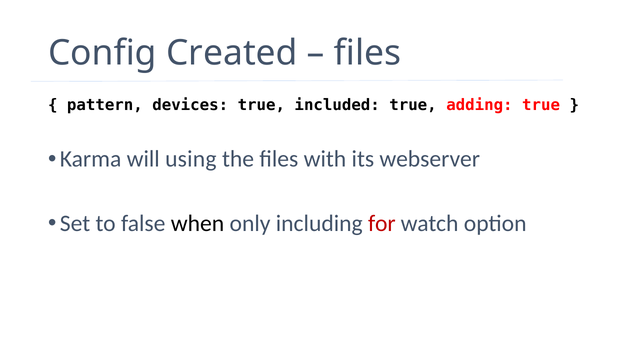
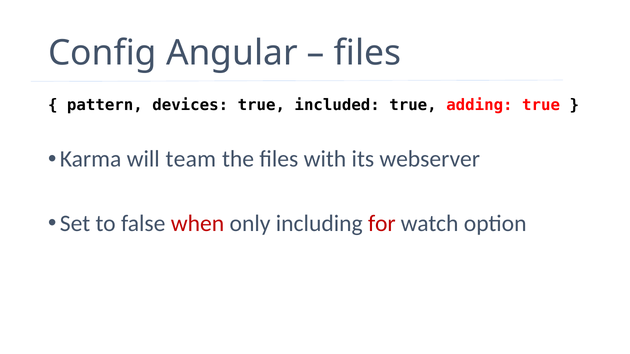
Created: Created -> Angular (232, 53)
using: using -> team (191, 159)
when colour: black -> red (198, 223)
